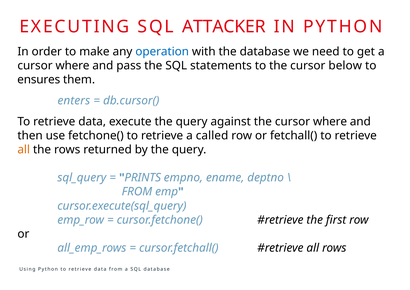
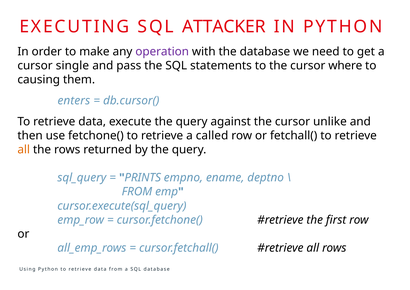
operation colour: blue -> purple (162, 51)
where: where -> single (72, 65)
below: below -> where (345, 65)
ensures: ensures -> causing (39, 80)
the cursor where: where -> unlike (330, 122)
